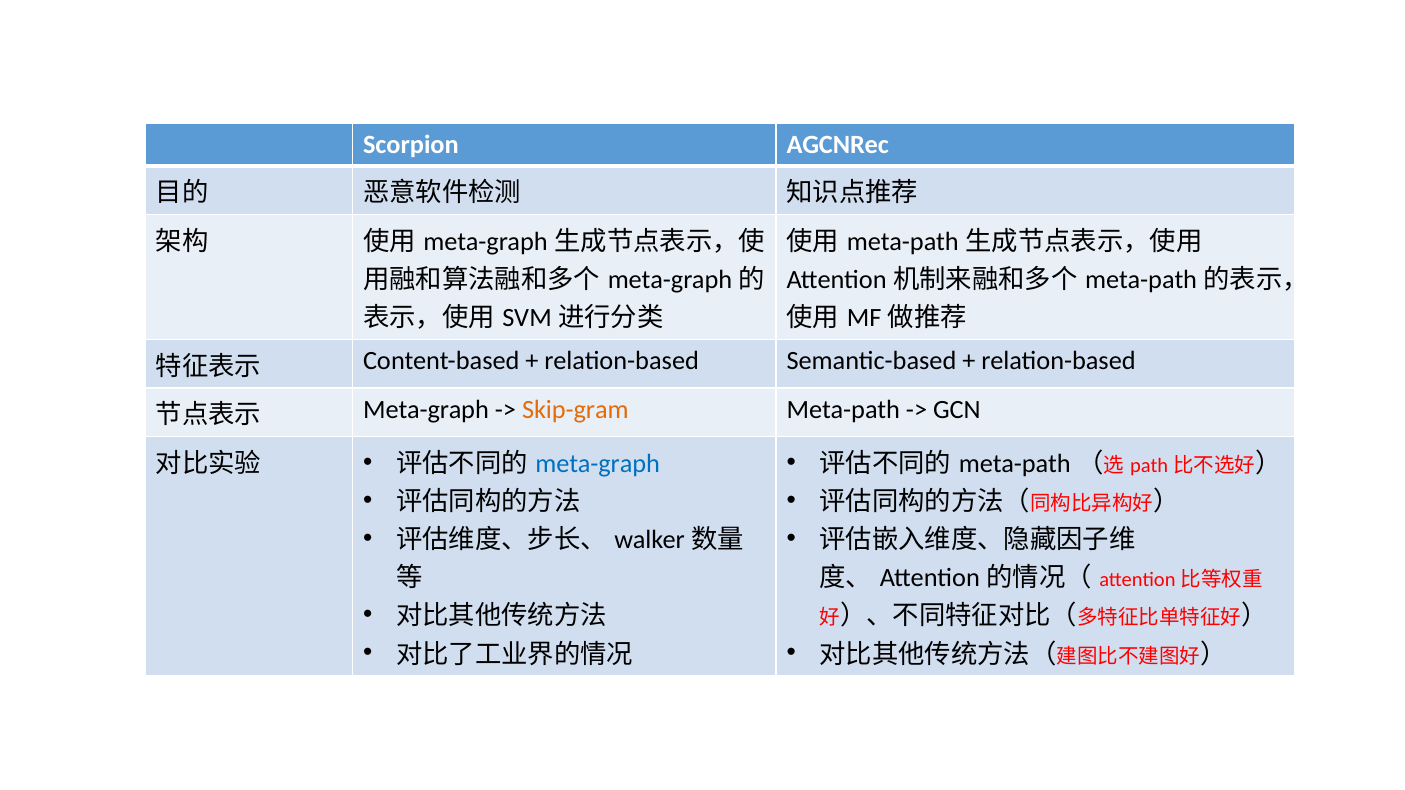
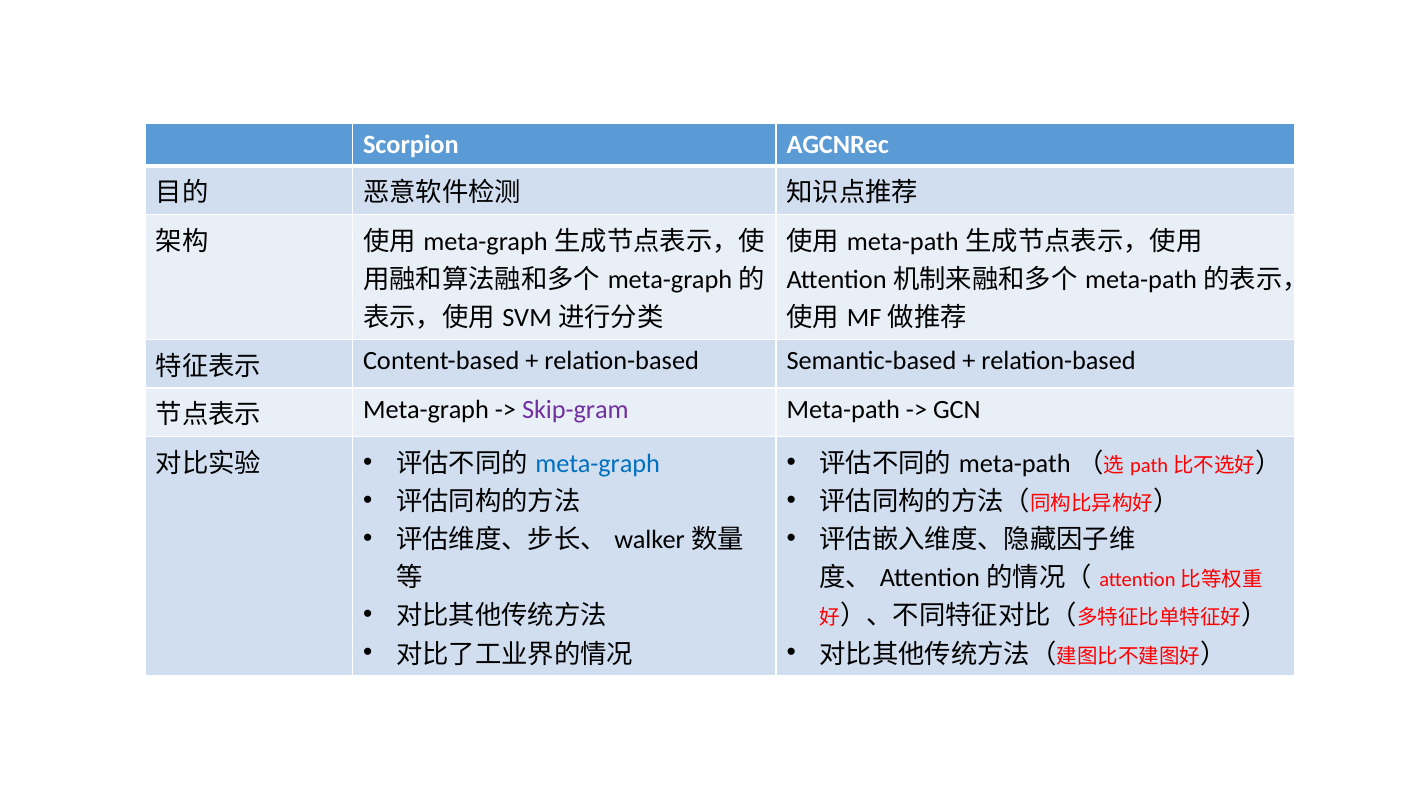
Skip-gram colour: orange -> purple (575, 410)
